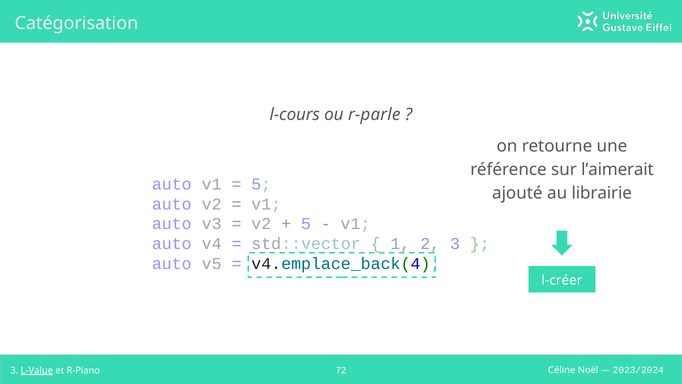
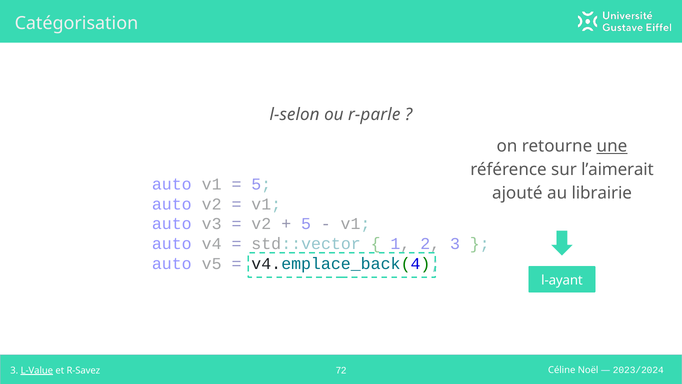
l-cours: l-cours -> l-selon (295, 115)
une underline: none -> present (612, 146)
l-créer: l-créer -> l-ayant (562, 280)
R-Piano: R-Piano -> R-Savez (83, 370)
